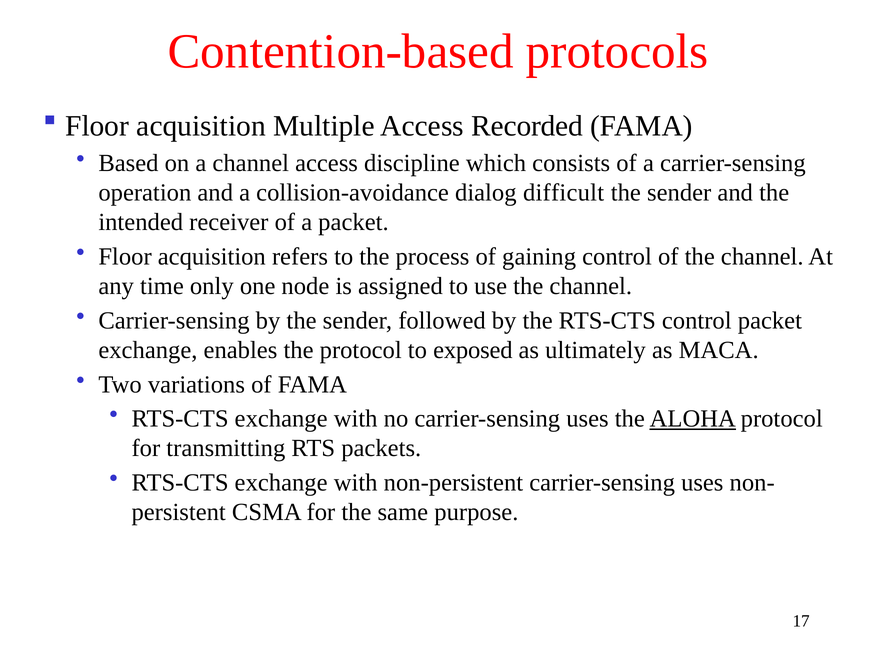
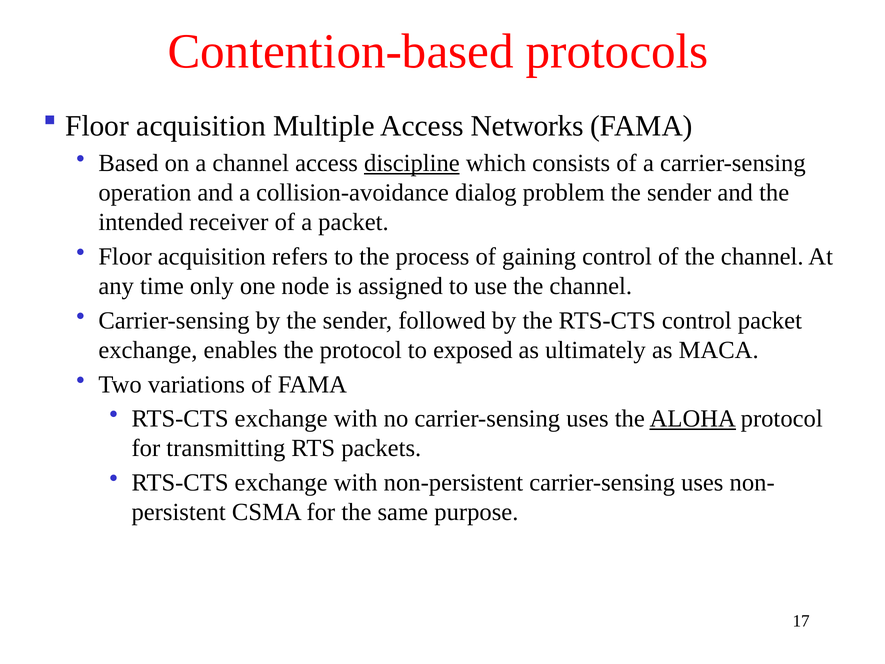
Recorded: Recorded -> Networks (527, 126)
discipline underline: none -> present (412, 163)
difficult: difficult -> problem (564, 192)
